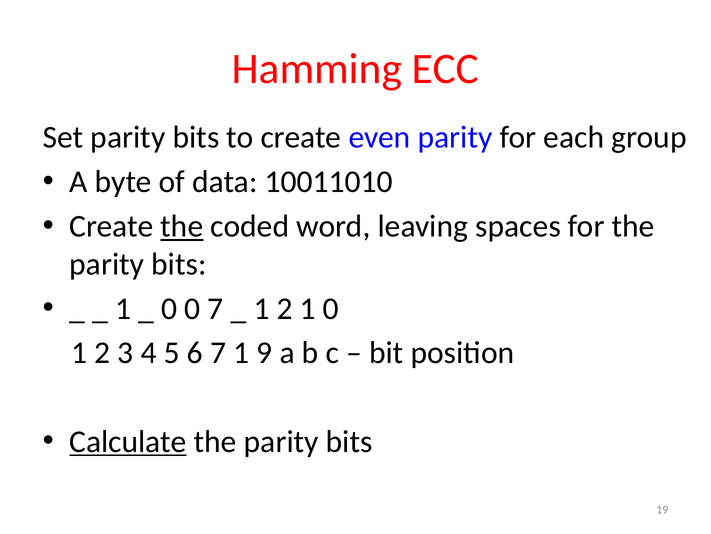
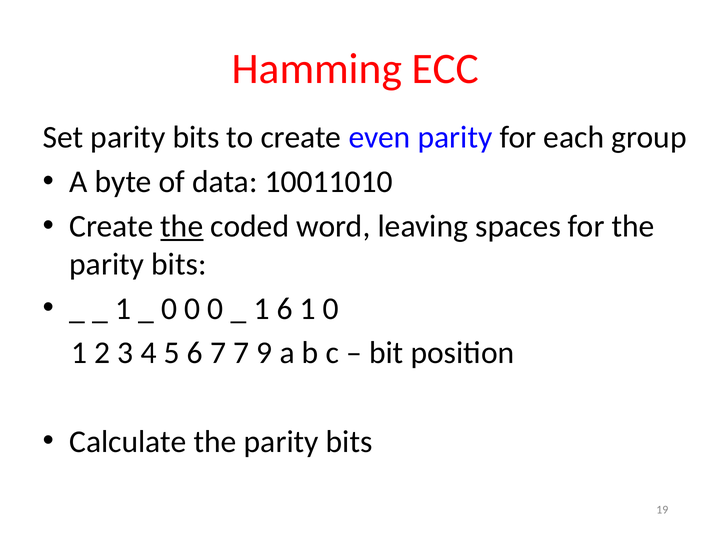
0 0 7: 7 -> 0 (215, 308)
2: 2 -> 6 (285, 308)
7 1: 1 -> 7 (241, 352)
Calculate underline: present -> none (128, 441)
